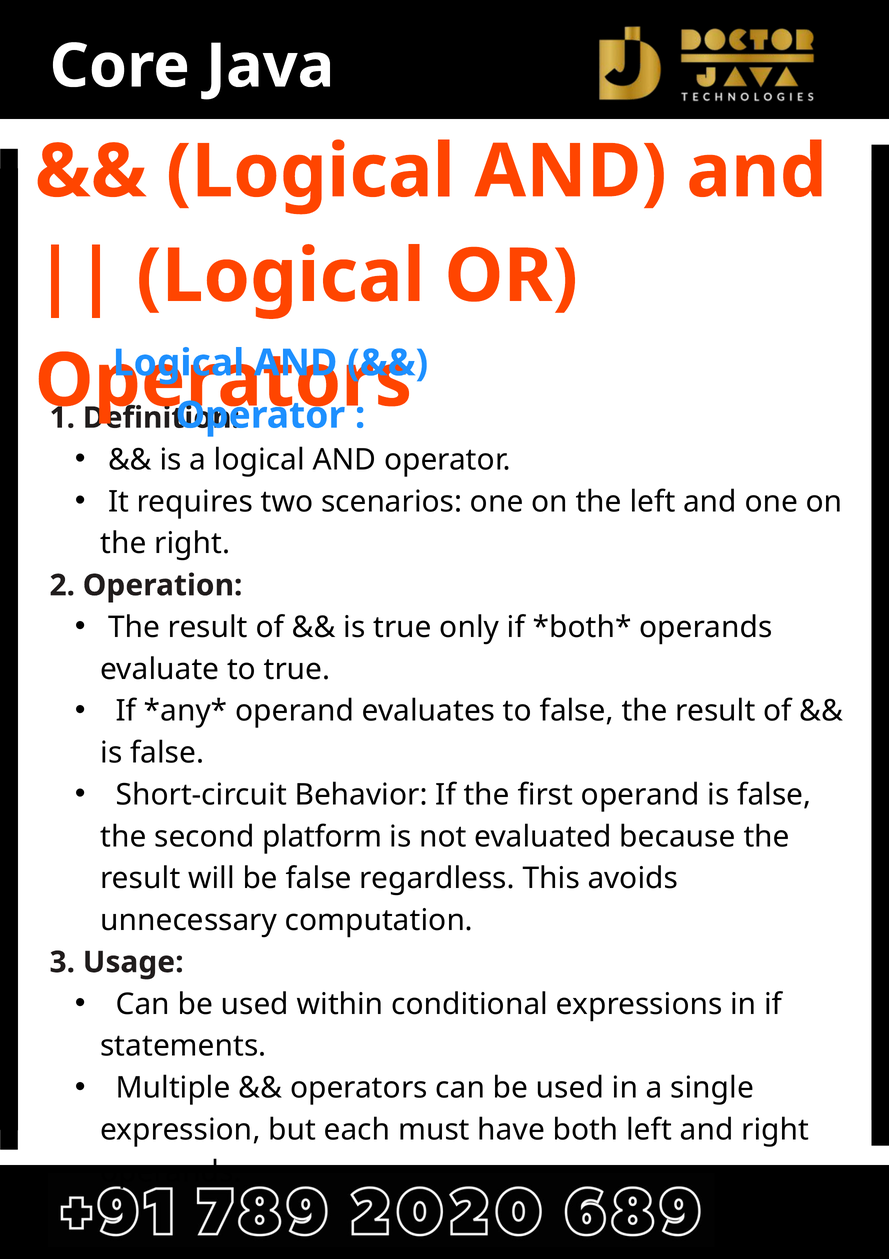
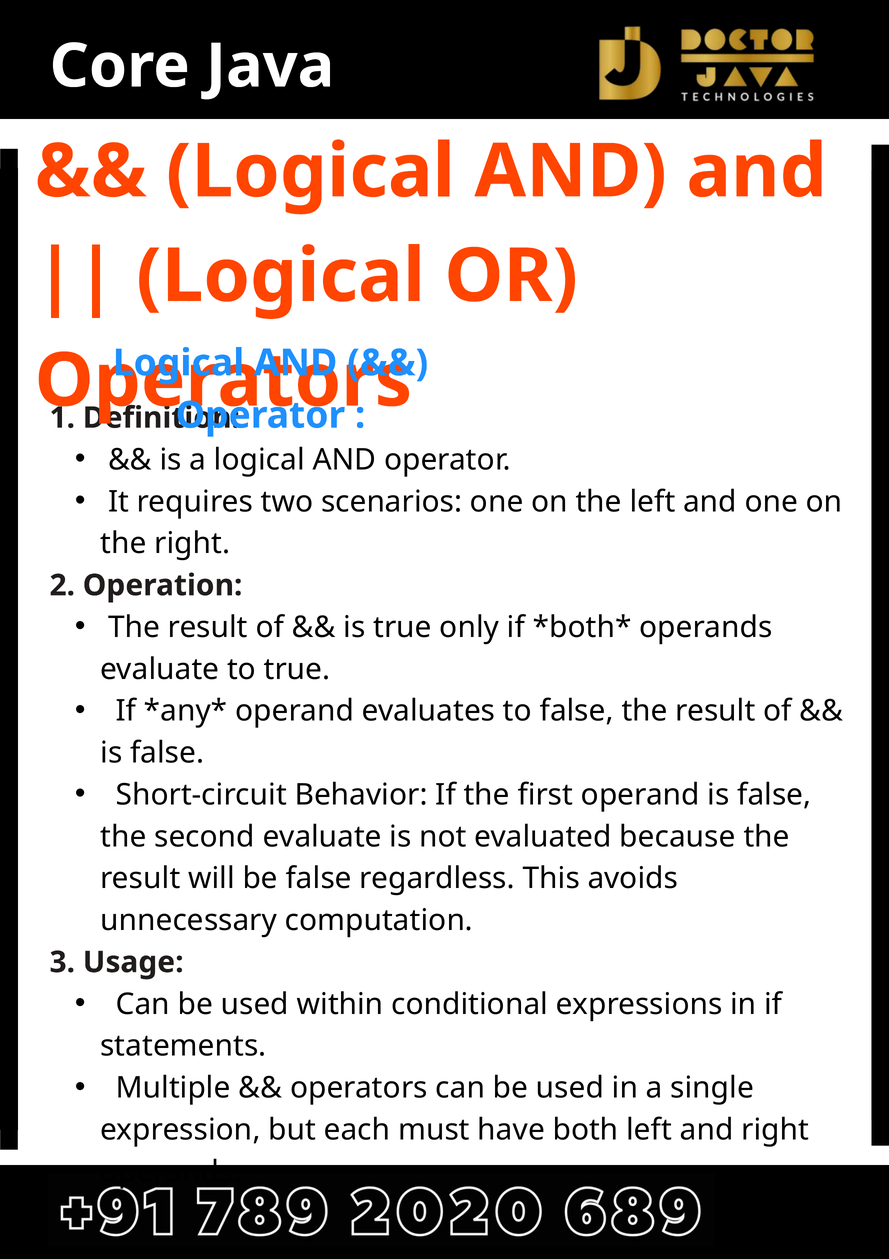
second platform: platform -> evaluate (322, 836)
